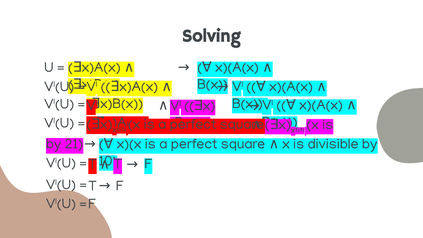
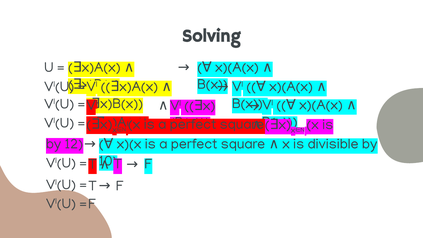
21: 21 -> 12 (74, 144)
